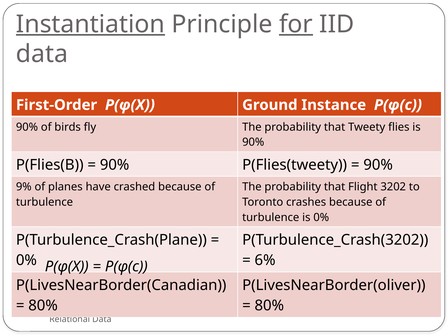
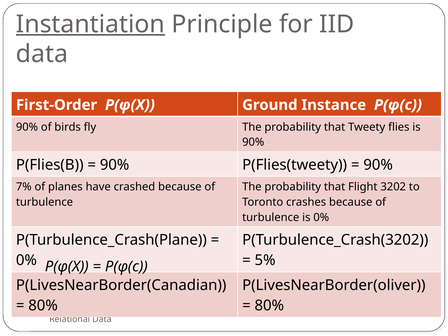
for underline: present -> none (296, 24)
9%: 9% -> 7% (24, 187)
6%: 6% -> 5% (265, 260)
